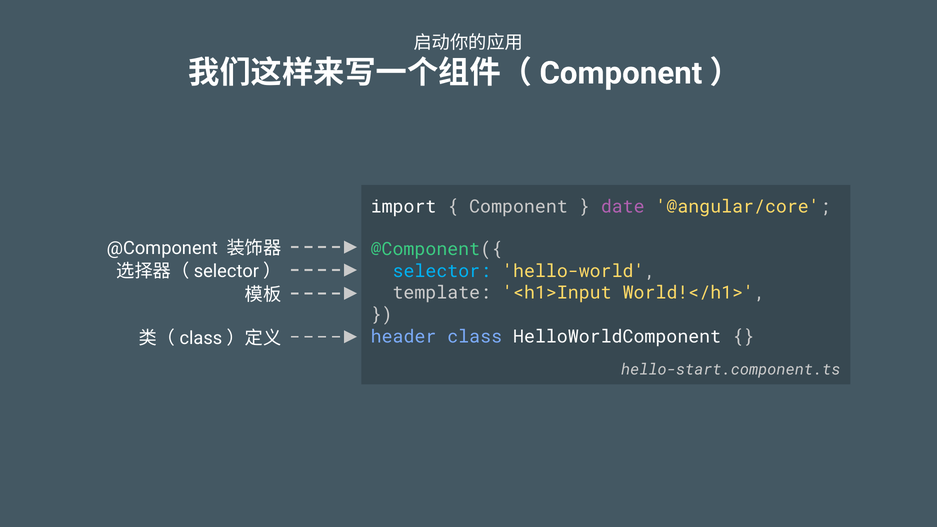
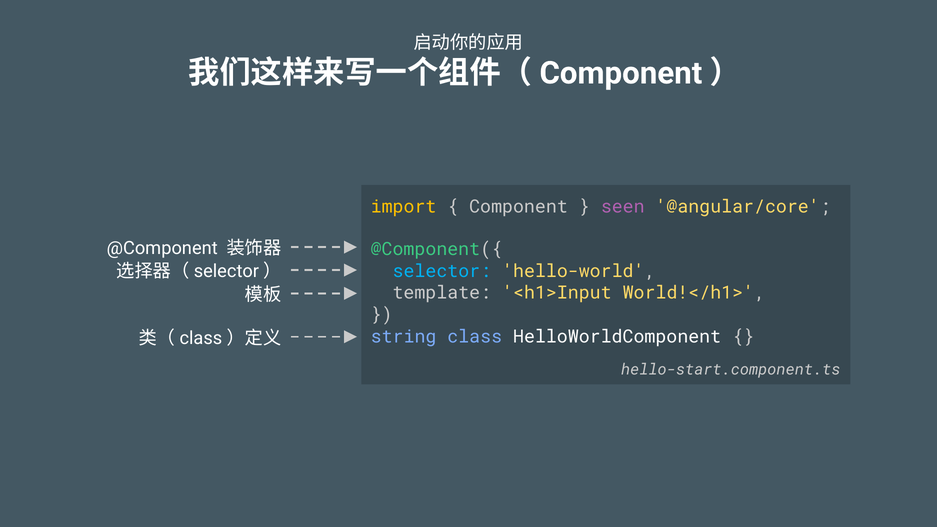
import colour: white -> yellow (404, 207)
date: date -> seen (623, 207)
header: header -> string (404, 337)
